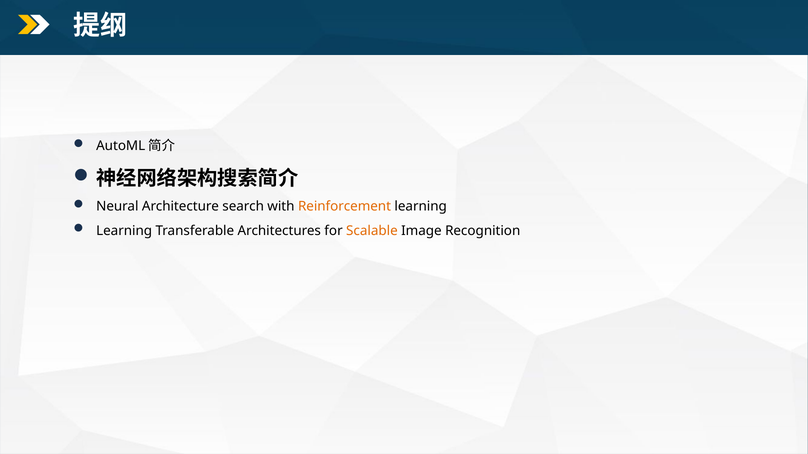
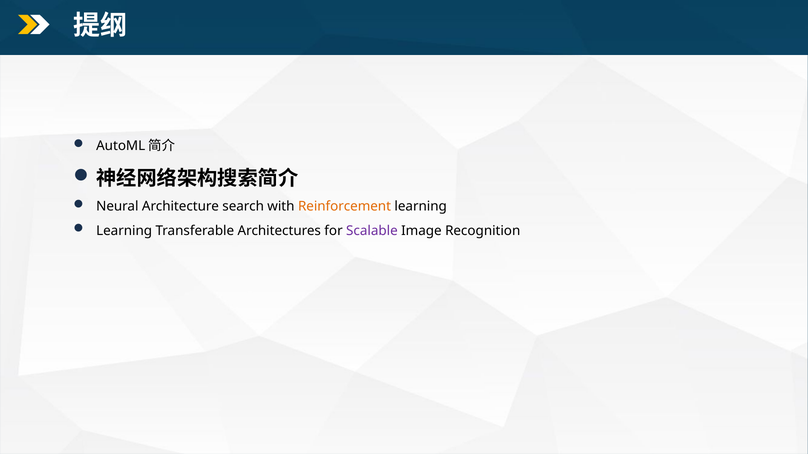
Scalable colour: orange -> purple (372, 231)
